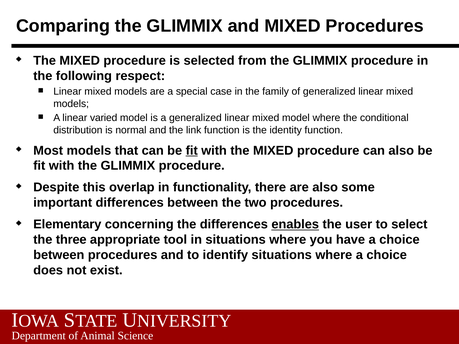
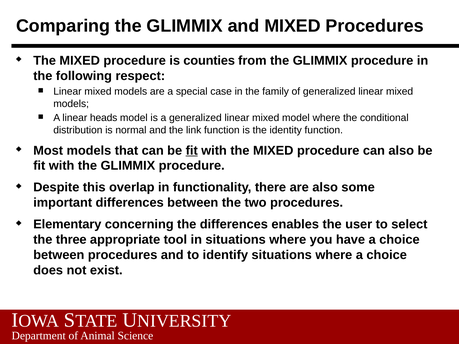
selected: selected -> counties (209, 61)
varied: varied -> heads (104, 118)
enables underline: present -> none (295, 225)
